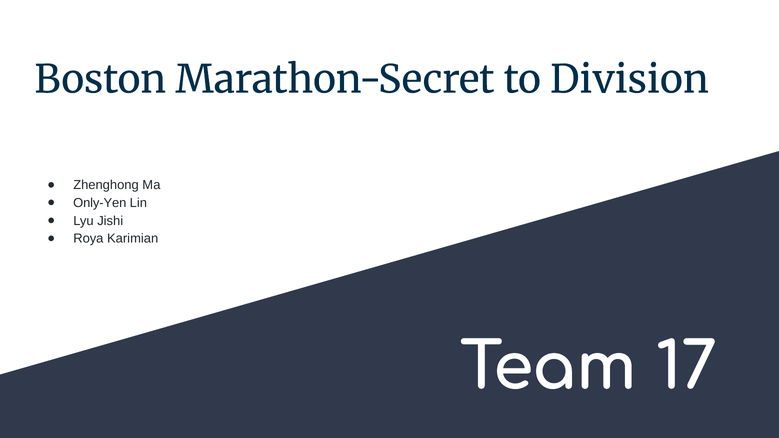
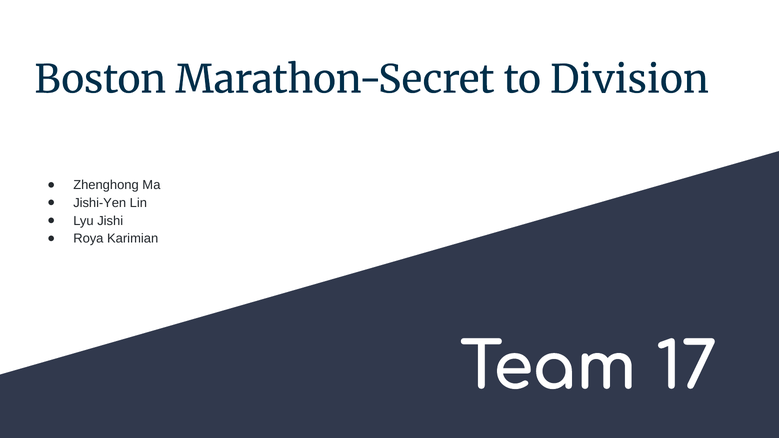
Only-Yen: Only-Yen -> Jishi-Yen (100, 203)
